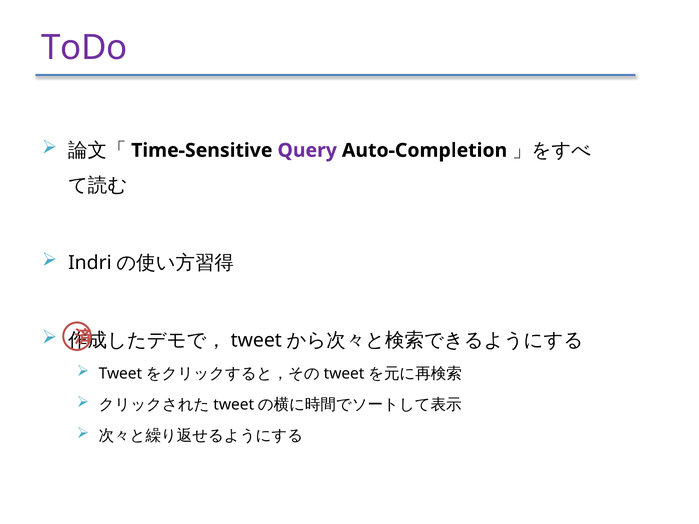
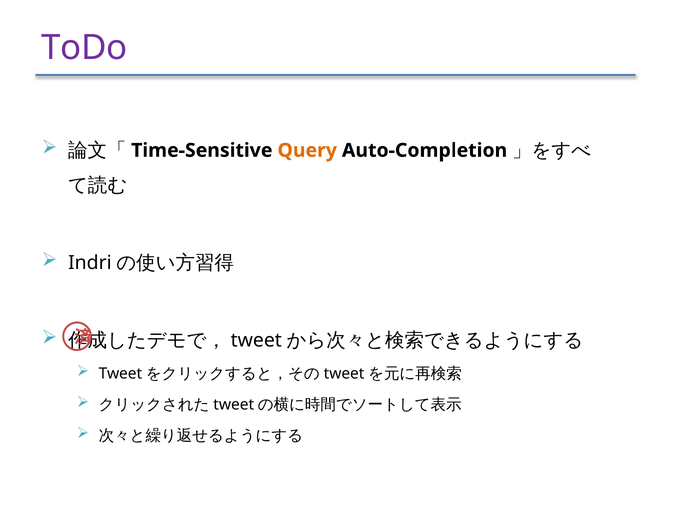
Query colour: purple -> orange (307, 150)
